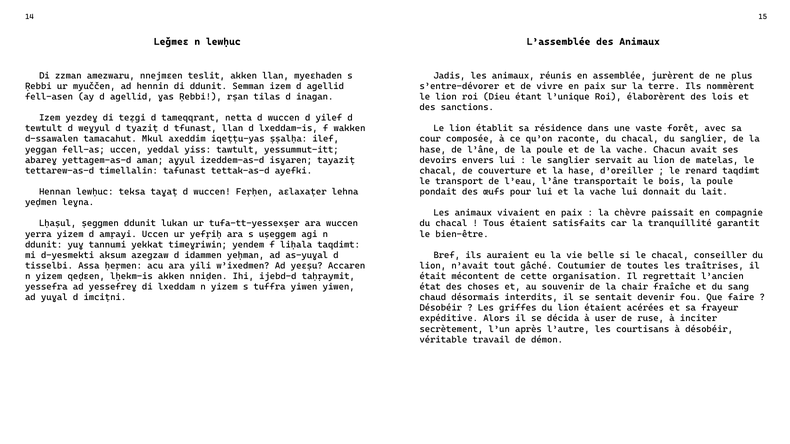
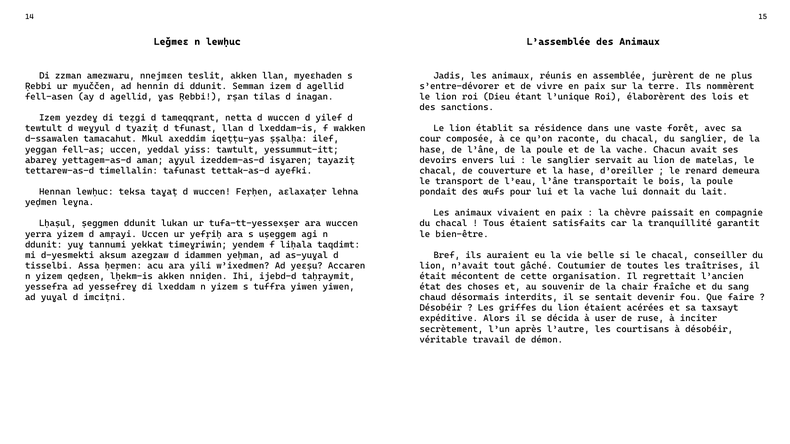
renard taqdimt: taqdimt -> demeura (741, 171)
frayeur: frayeur -> taxsayt (720, 308)
